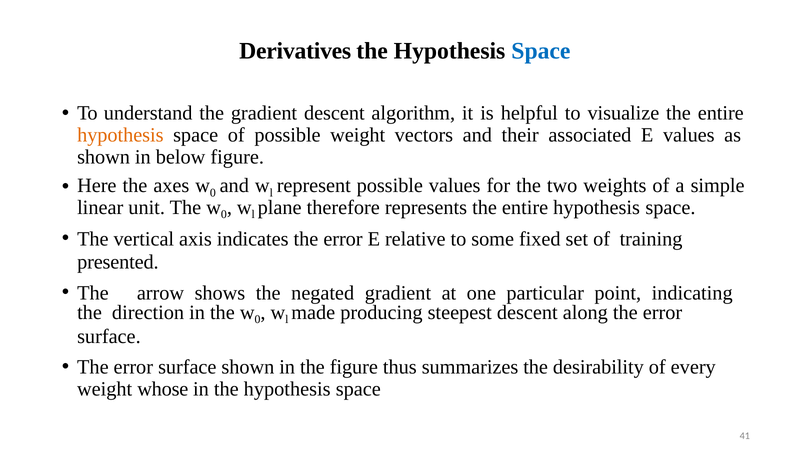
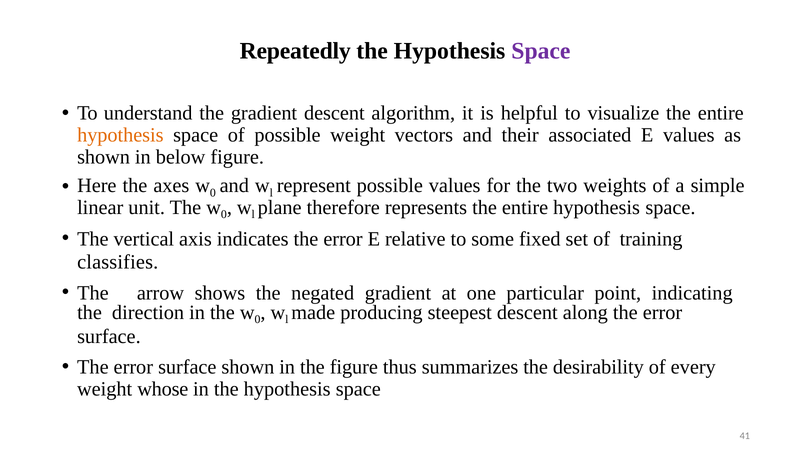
Derivatives: Derivatives -> Repeatedly (295, 51)
Space colour: blue -> purple (541, 51)
presented: presented -> classifies (118, 262)
